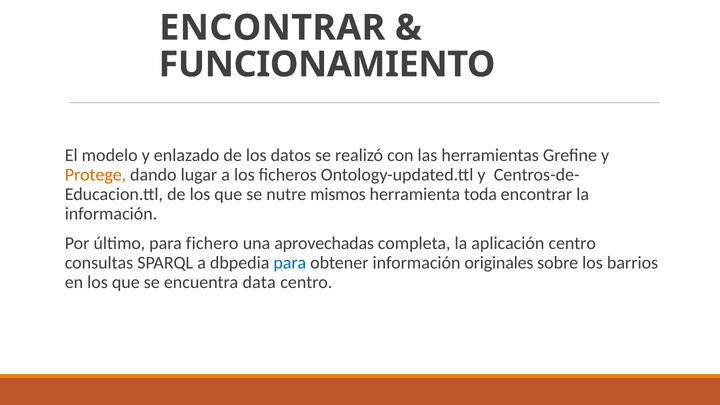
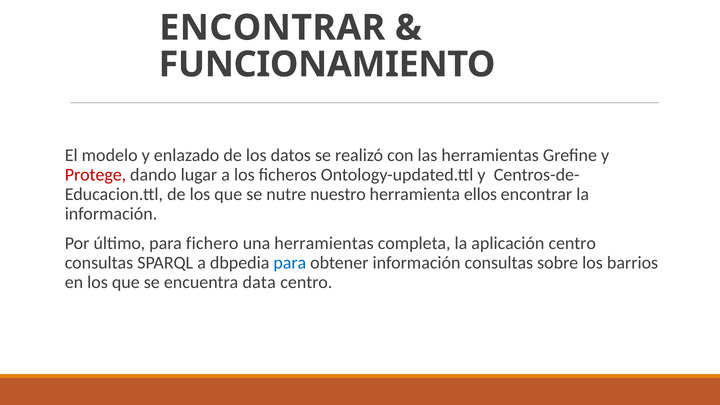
Protege colour: orange -> red (95, 175)
mismos: mismos -> nuestro (338, 194)
toda: toda -> ellos (480, 194)
una aprovechadas: aprovechadas -> herramientas (324, 244)
información originales: originales -> consultas (499, 263)
